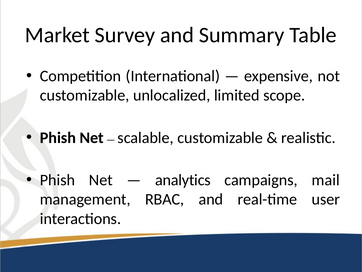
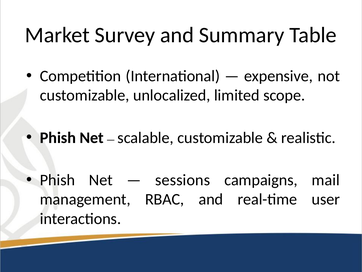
analytics: analytics -> sessions (183, 180)
